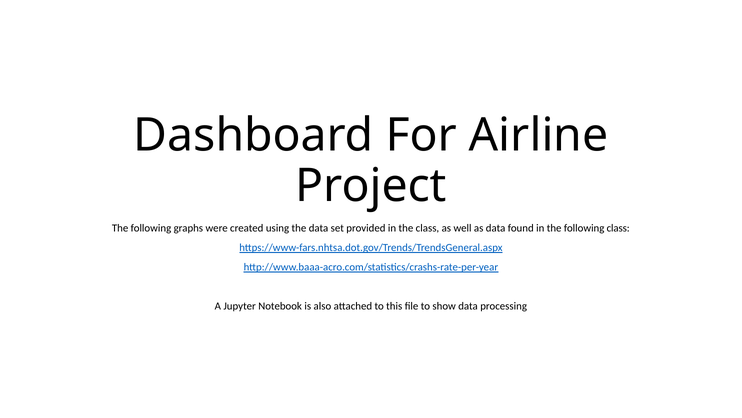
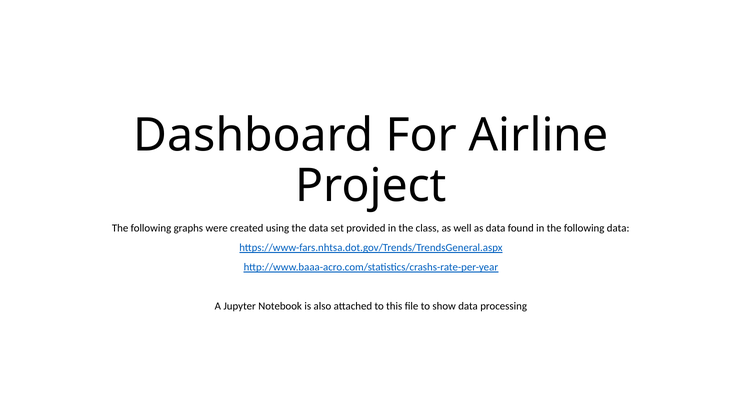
following class: class -> data (618, 228)
